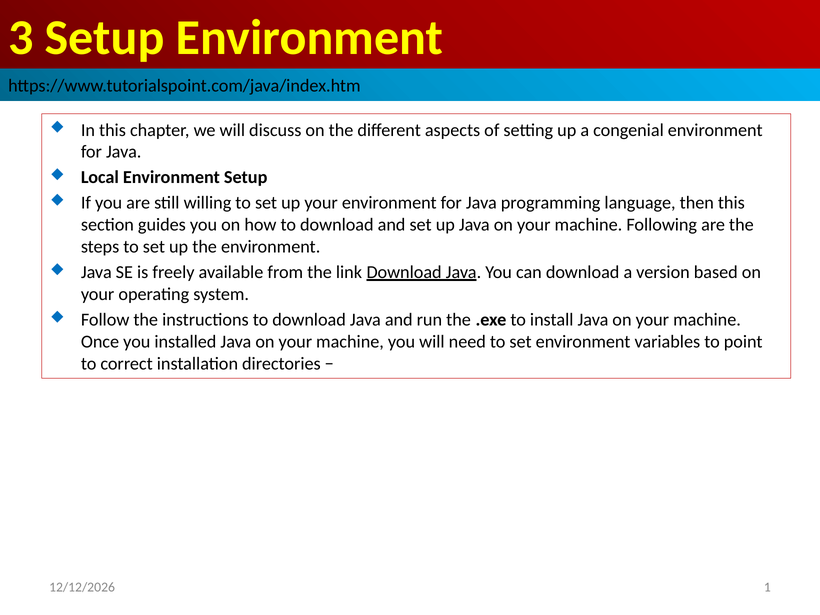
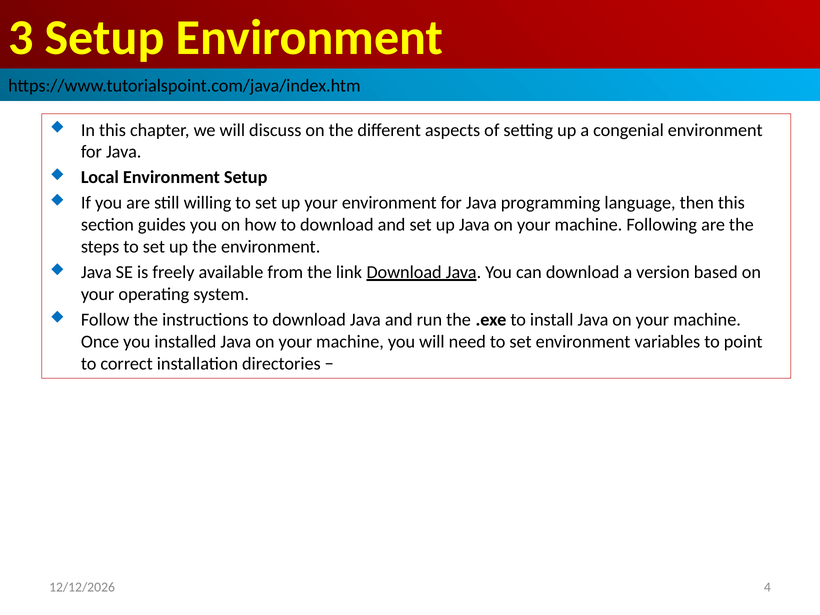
1: 1 -> 4 (767, 587)
